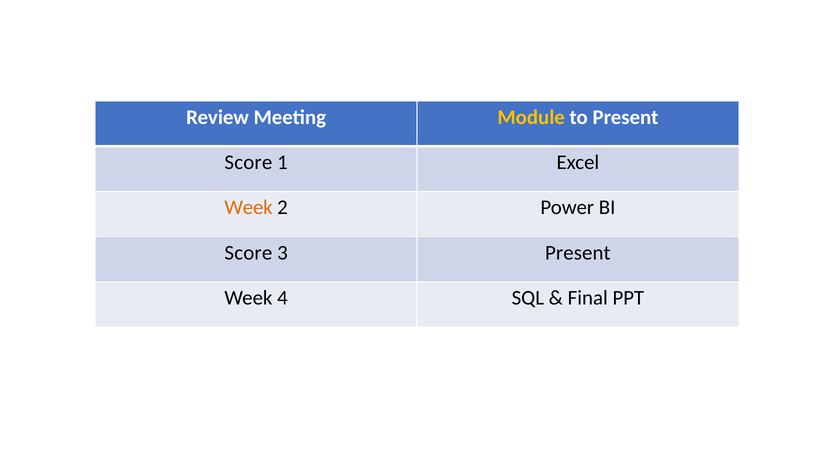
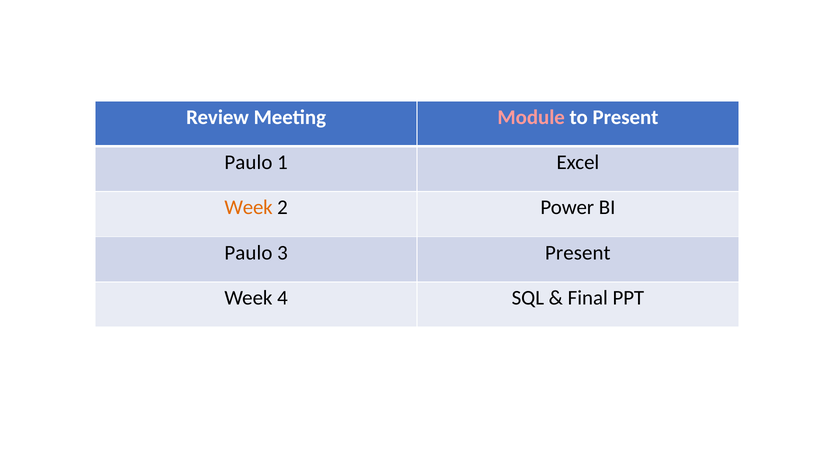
Module colour: yellow -> pink (531, 117)
Score: Score -> Paulo (248, 163)
Score: Score -> Paulo (248, 253)
